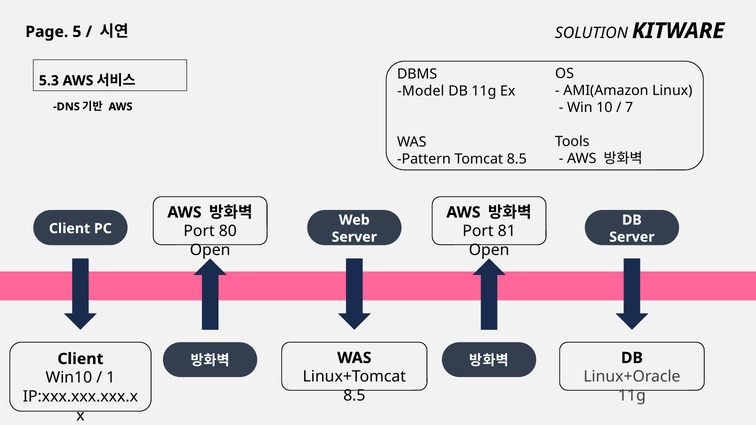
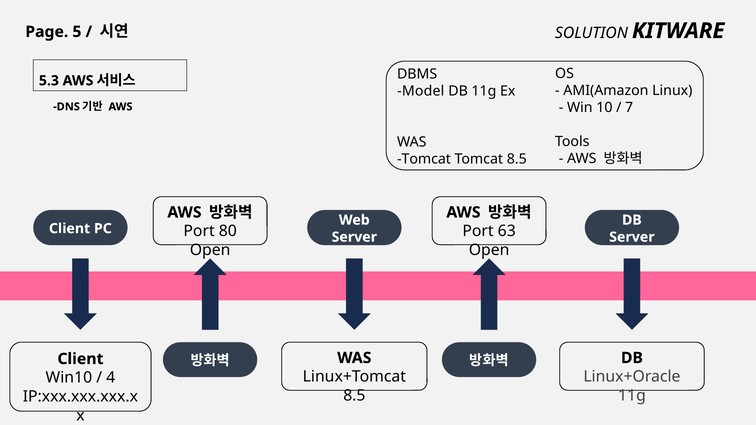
Pattern: Pattern -> Tomcat (424, 159)
81: 81 -> 63 (507, 231)
1: 1 -> 4 (111, 378)
